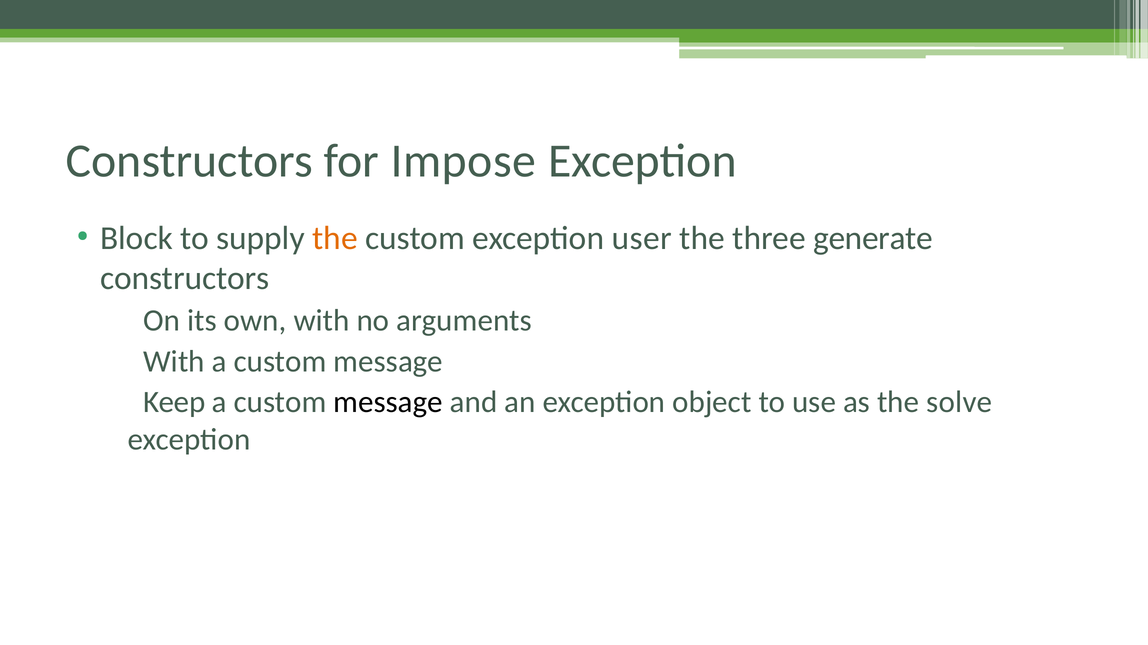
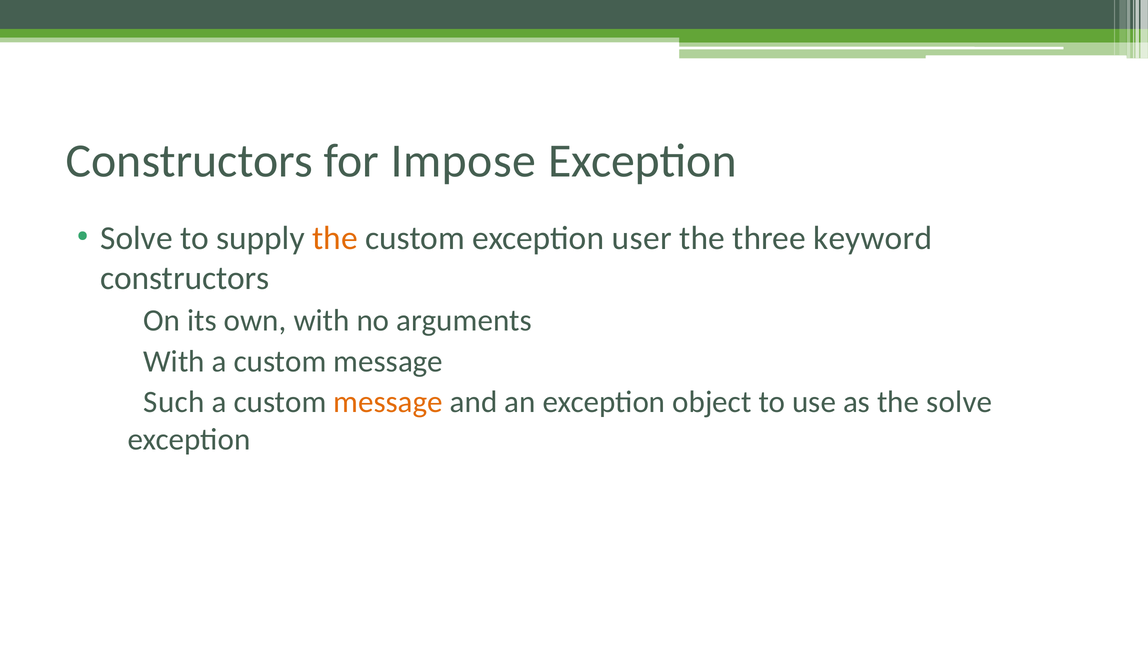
Block: Block -> Solve (137, 238)
generate: generate -> keyword (873, 238)
Keep: Keep -> Such (174, 403)
message colour: black -> orange (388, 403)
